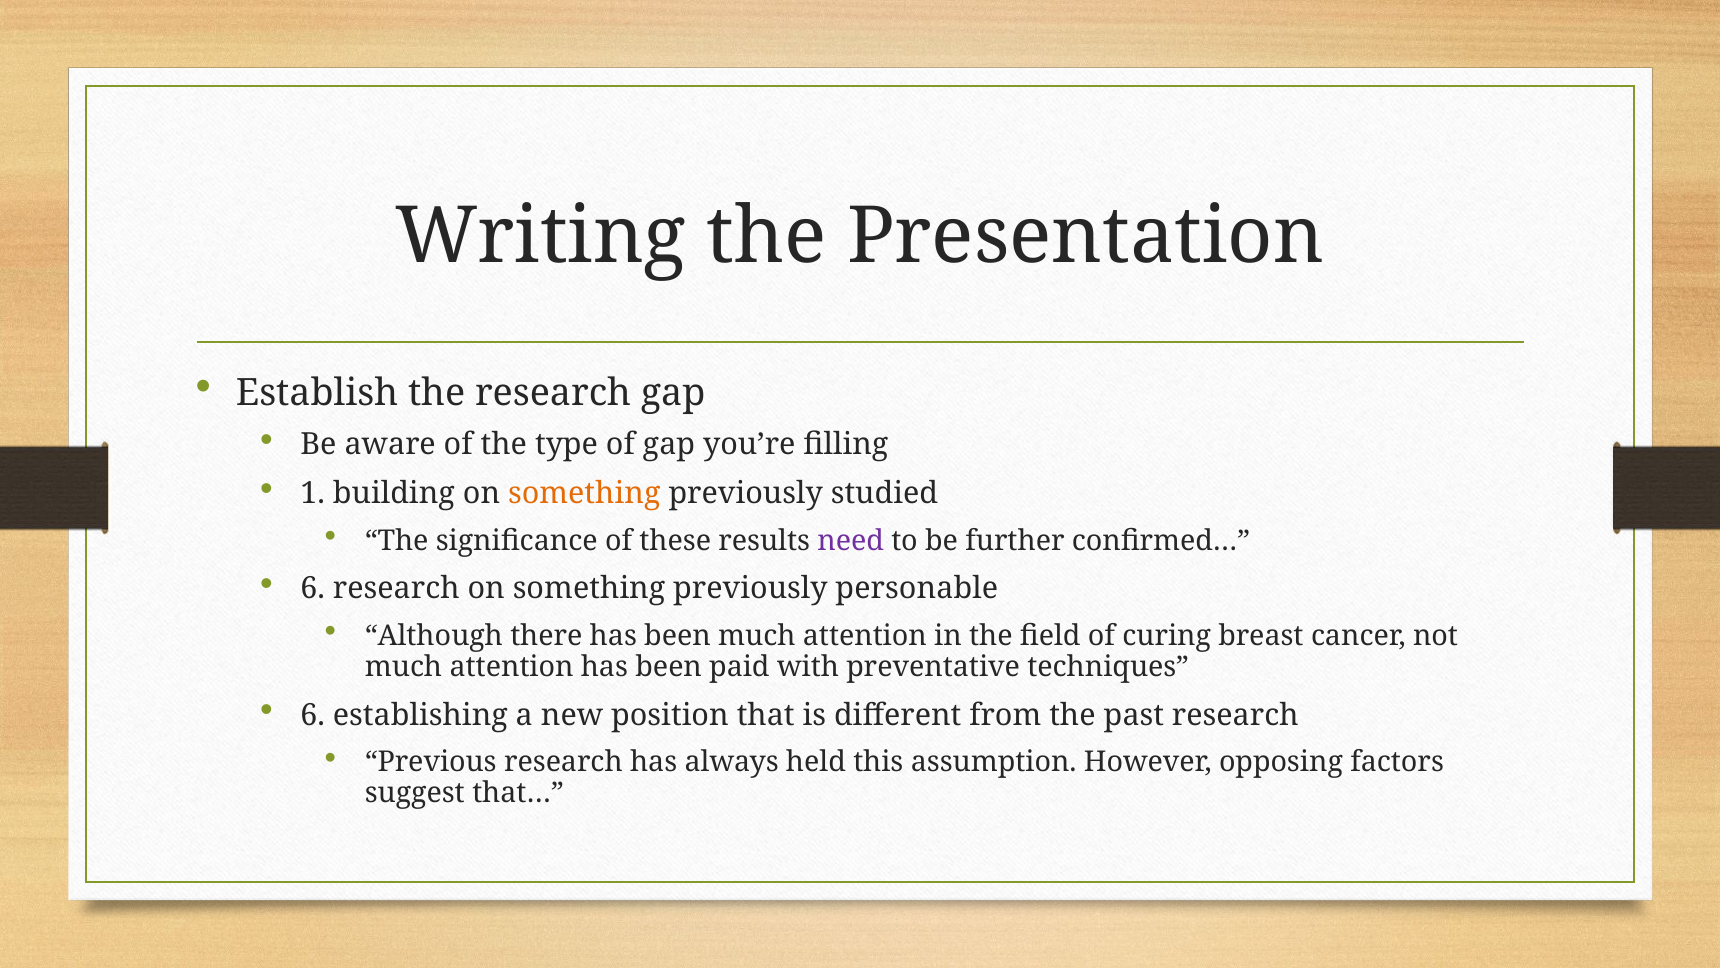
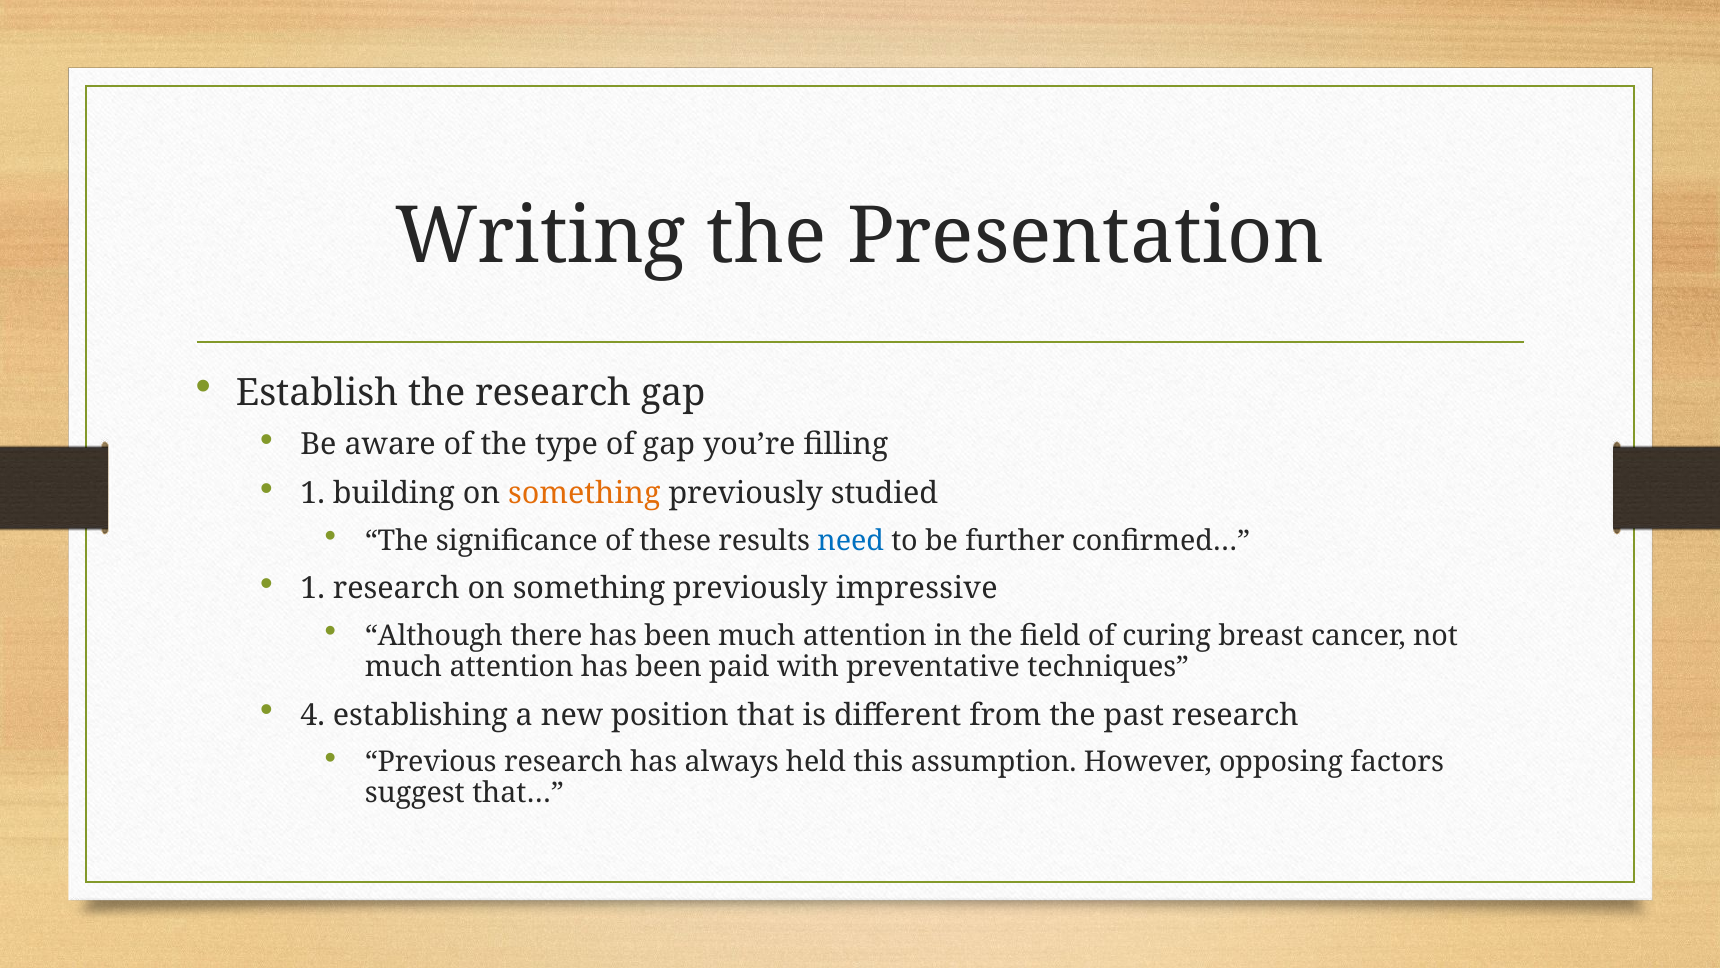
need colour: purple -> blue (851, 540)
6: 6 -> 1 (313, 589)
personable: personable -> impressive (917, 589)
6: 6 -> 4 (313, 715)
